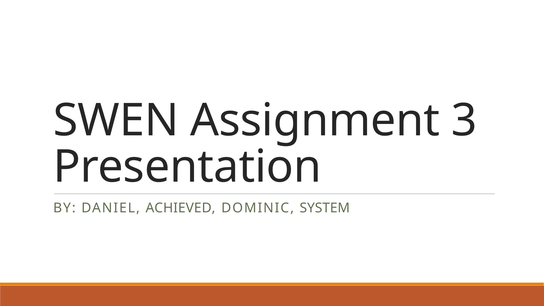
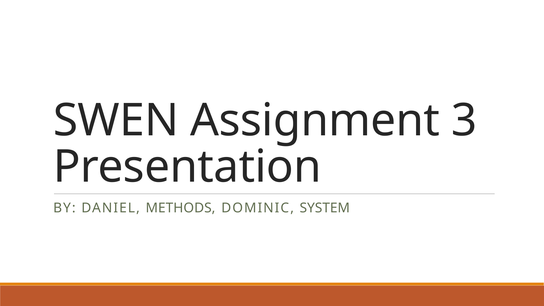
ACHIEVED: ACHIEVED -> METHODS (180, 208)
